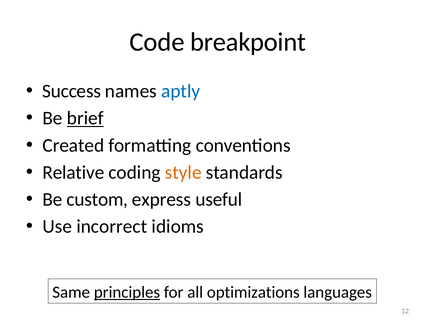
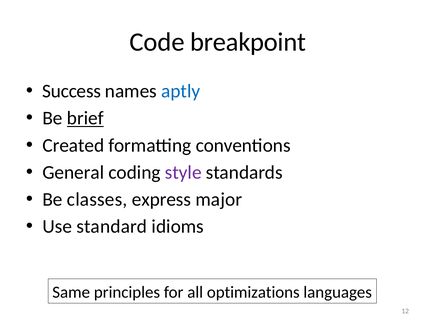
Relative: Relative -> General (73, 173)
style colour: orange -> purple (183, 173)
custom: custom -> classes (97, 200)
useful: useful -> major (219, 200)
incorrect: incorrect -> standard (112, 227)
principles underline: present -> none (127, 292)
